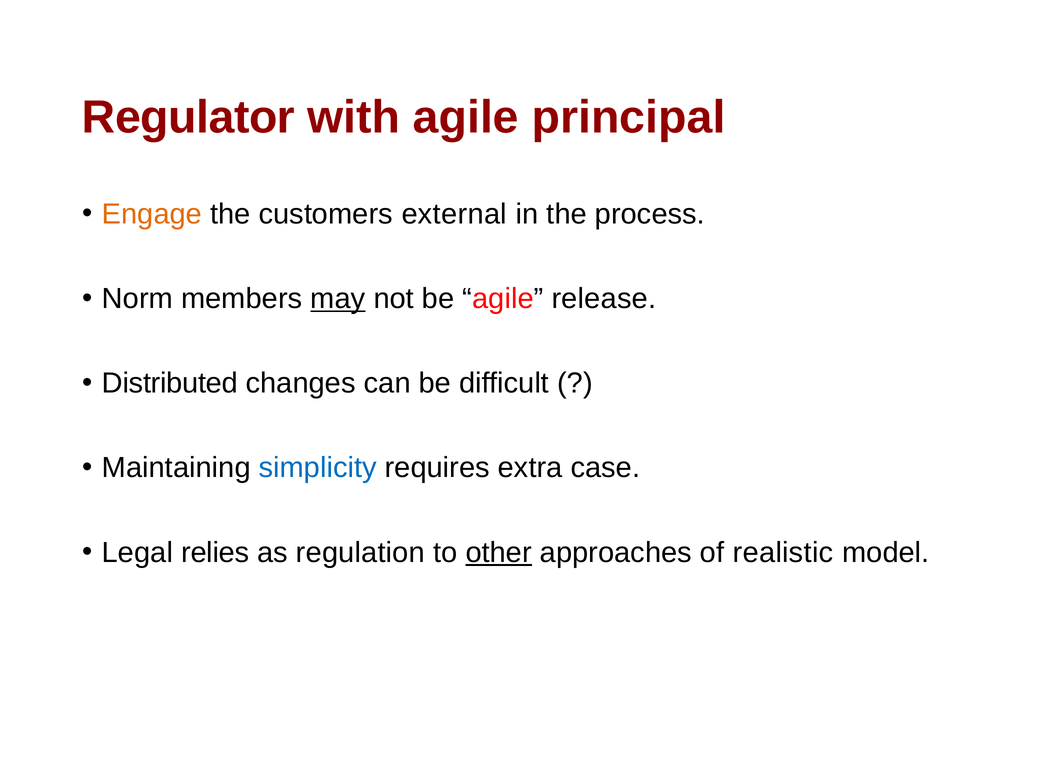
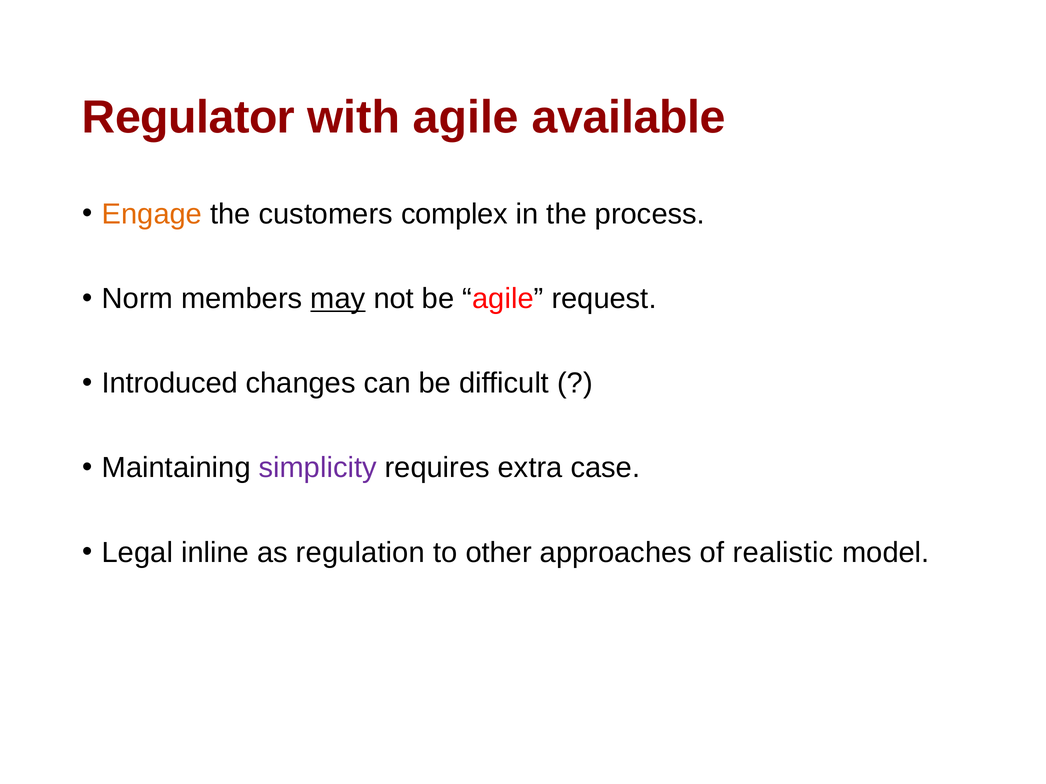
principal: principal -> available (629, 117)
external: external -> complex (454, 214)
release: release -> request (604, 299)
Distributed: Distributed -> Introduced (170, 384)
simplicity colour: blue -> purple (318, 468)
relies: relies -> inline (215, 553)
other underline: present -> none (499, 553)
